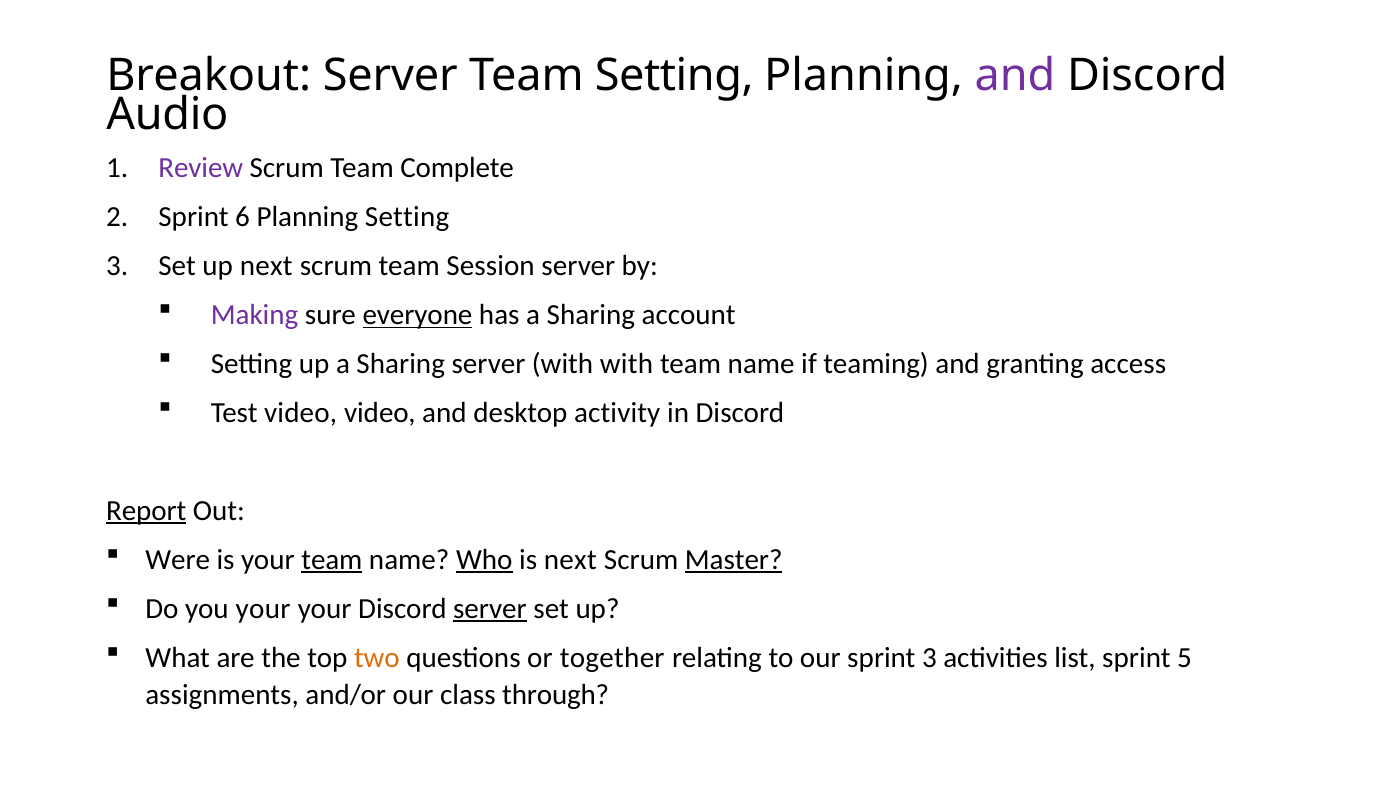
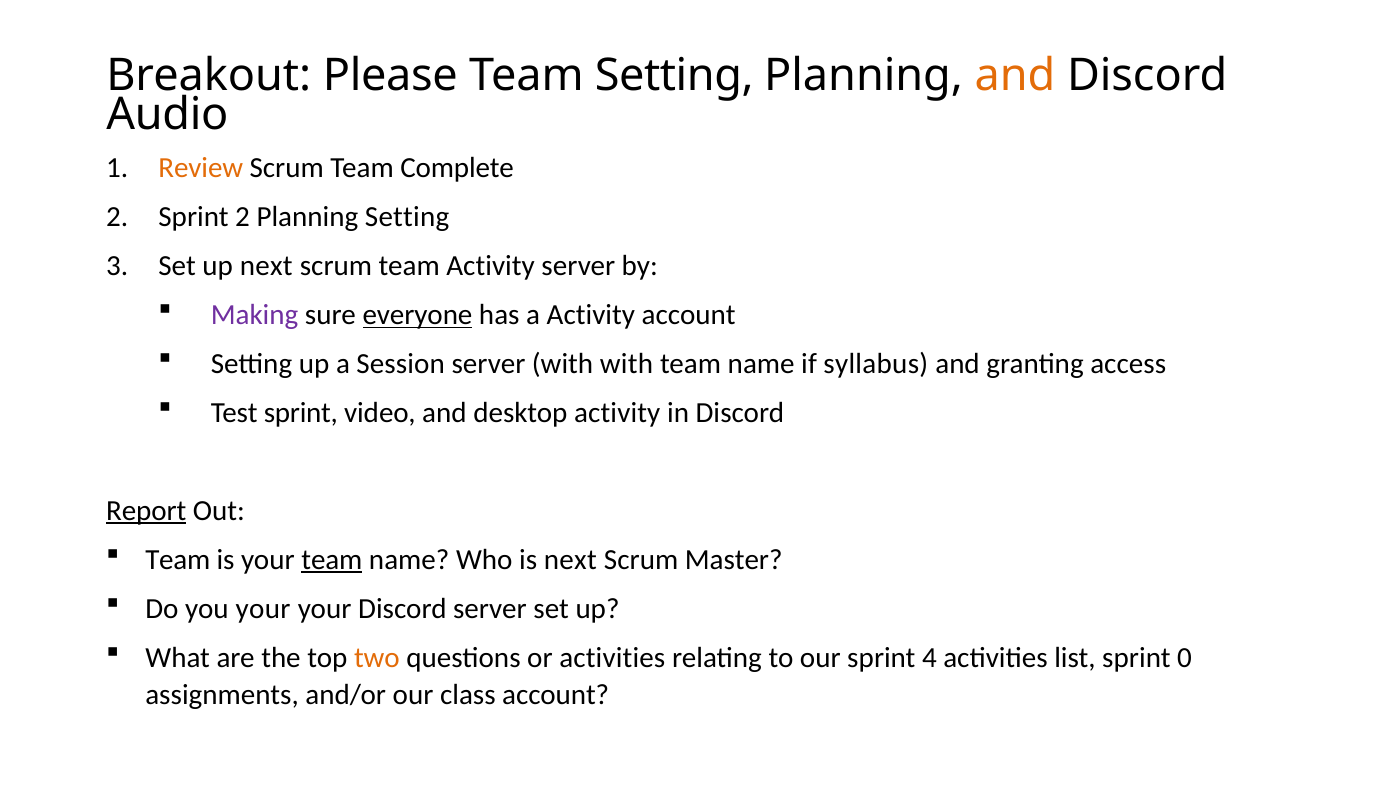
Breakout Server: Server -> Please (390, 76)
and colour: purple -> orange (1015, 76)
Review colour: purple -> orange (201, 168)
Sprint 6: 6 -> 2 (243, 217)
team Session: Session -> Activity (491, 266)
has a Sharing: Sharing -> Activity (591, 315)
up a Sharing: Sharing -> Session (401, 364)
teaming: teaming -> syllabus (876, 364)
Test video: video -> sprint (301, 413)
Were: Were -> Team (178, 559)
Who underline: present -> none (484, 559)
Master underline: present -> none (734, 559)
server underline: present -> none (490, 608)
or together: together -> activities (612, 657)
sprint 3: 3 -> 4 (929, 657)
5: 5 -> 0 (1184, 657)
class through: through -> account (556, 695)
